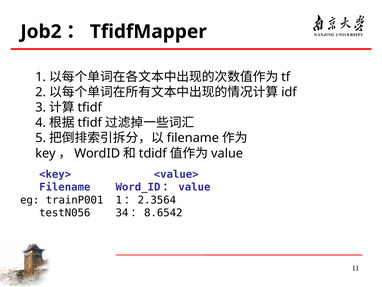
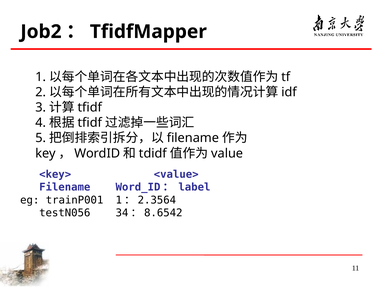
Word_ID： value: value -> label (194, 187)
